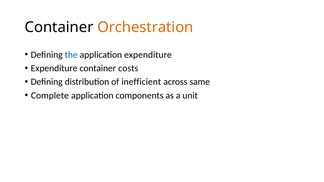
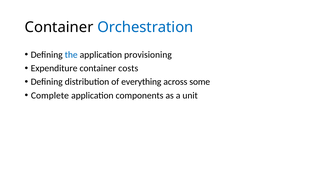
Orchestration colour: orange -> blue (145, 27)
application expenditure: expenditure -> provisioning (148, 55)
inefficient: inefficient -> everything (141, 82)
same: same -> some (200, 82)
